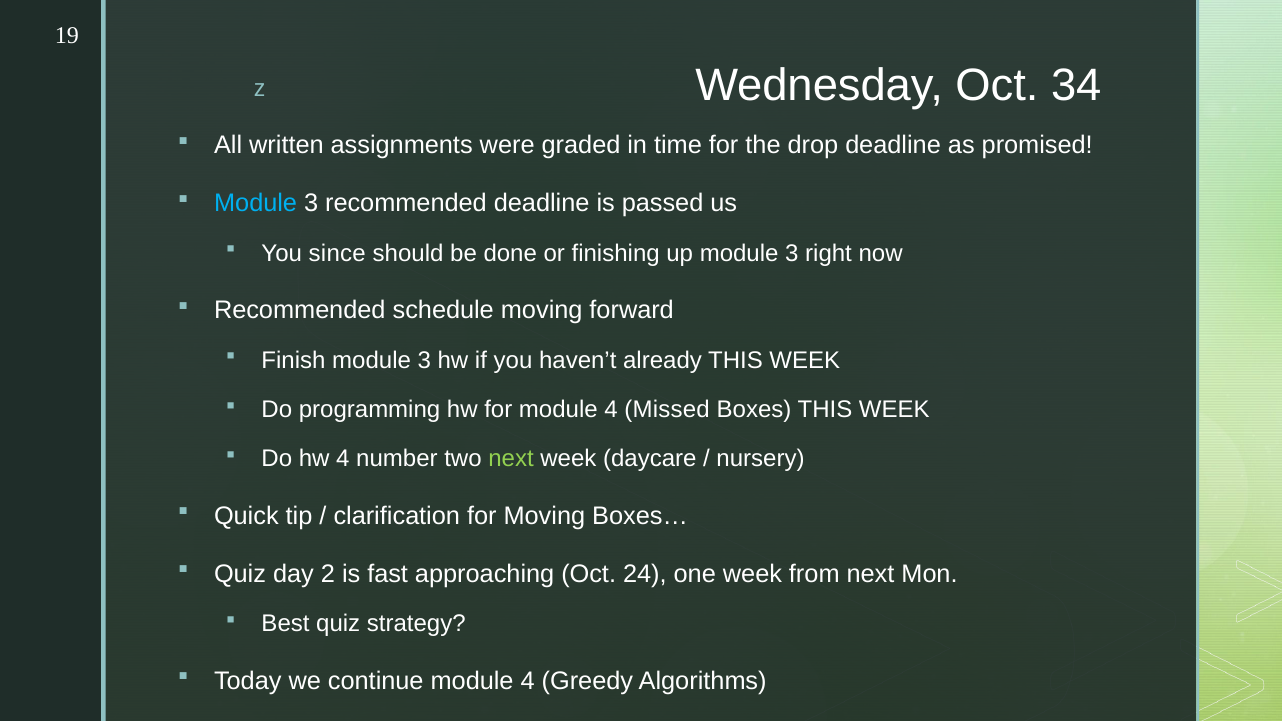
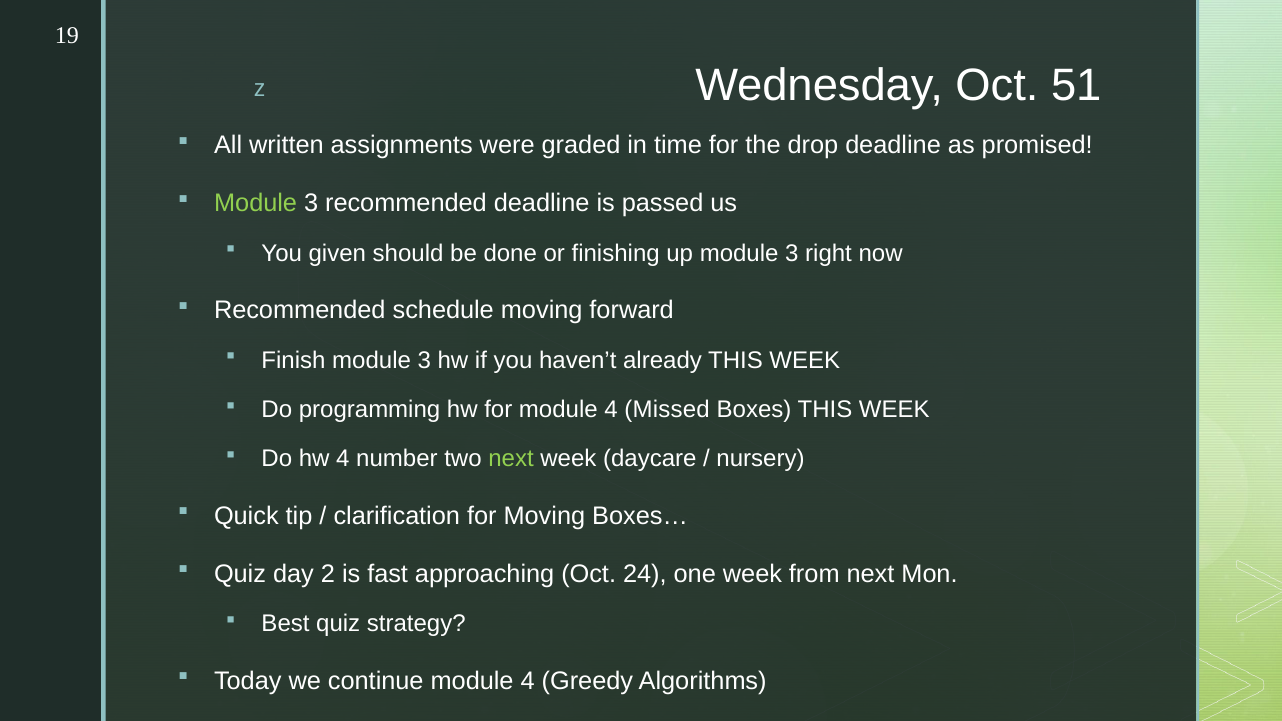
34: 34 -> 51 (1076, 85)
Module colour: light blue -> light green (256, 203)
since: since -> given (337, 253)
